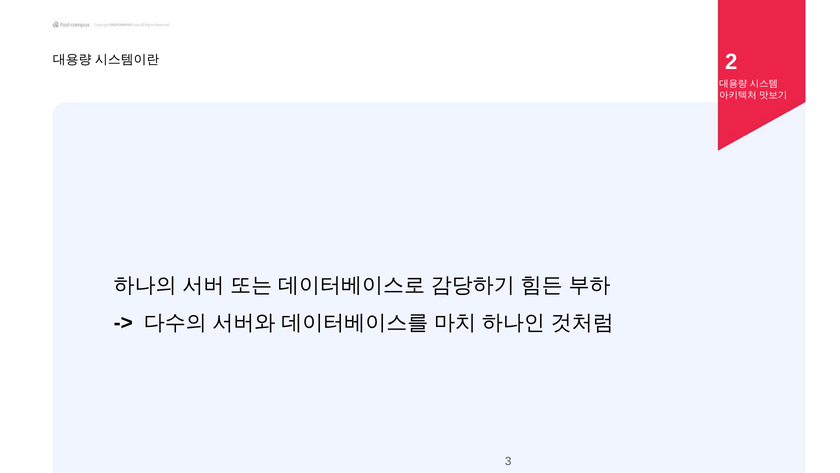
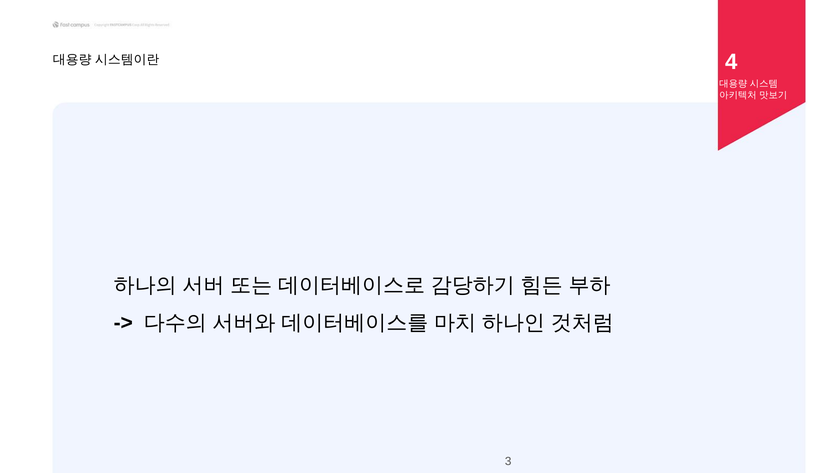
2: 2 -> 4 (731, 62)
